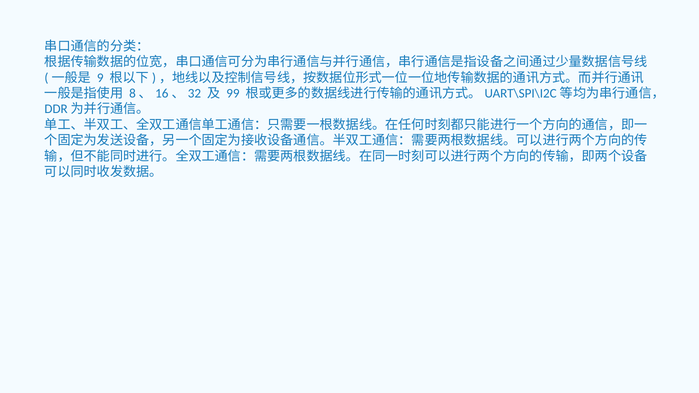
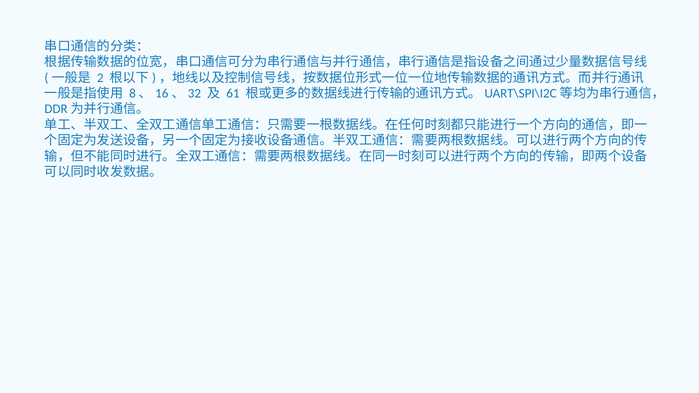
9: 9 -> 2 (100, 78)
99: 99 -> 61 (233, 93)
